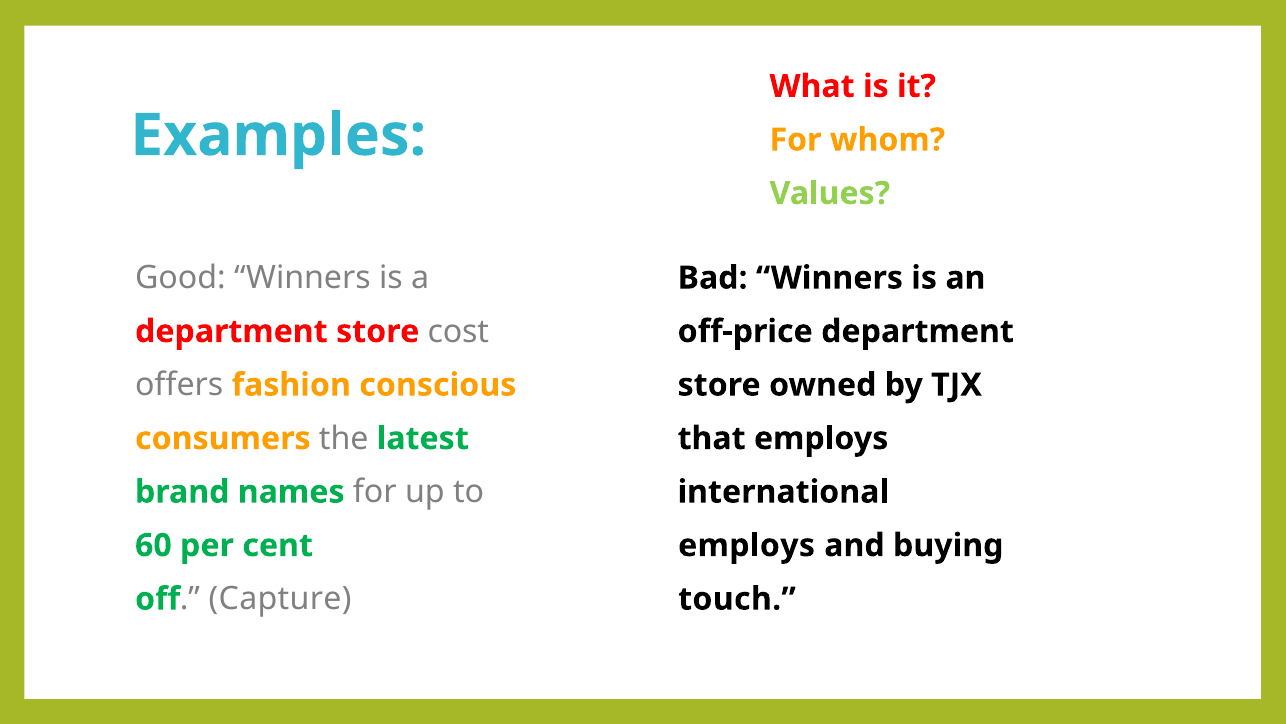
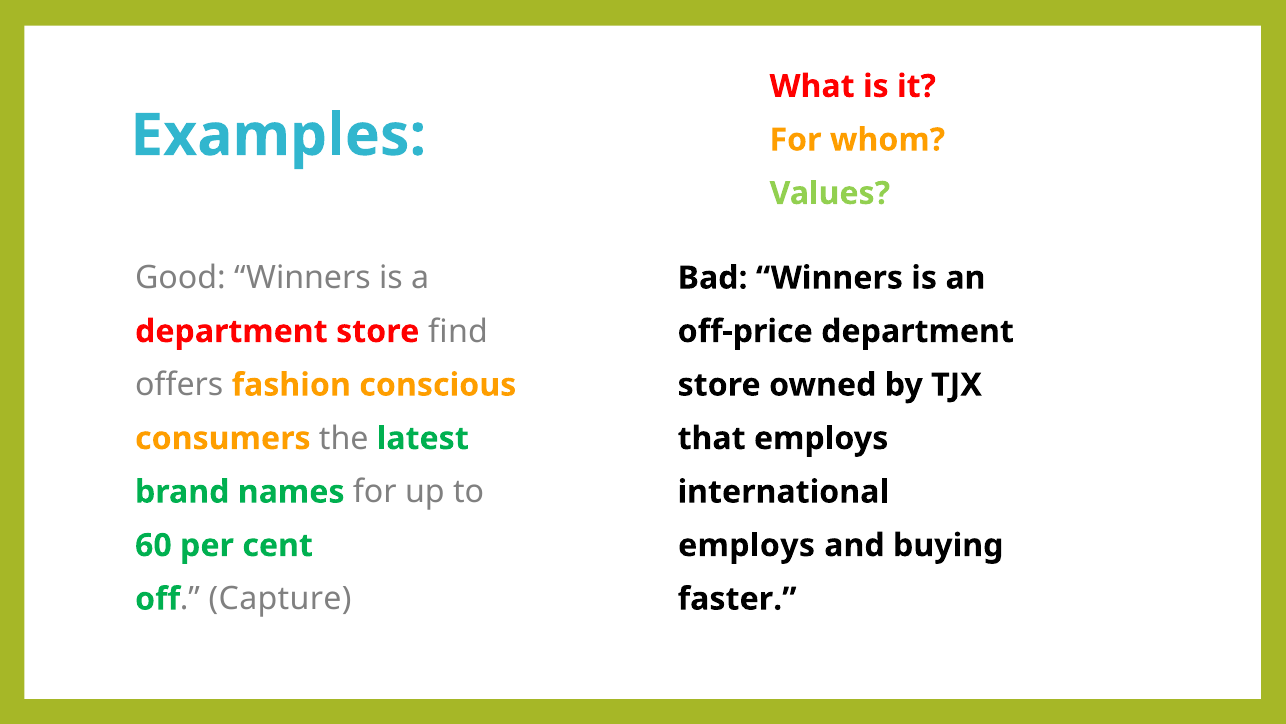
cost: cost -> find (458, 331)
touch: touch -> faster (737, 598)
